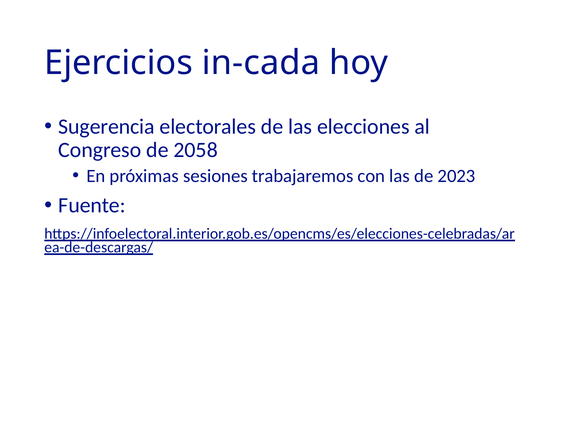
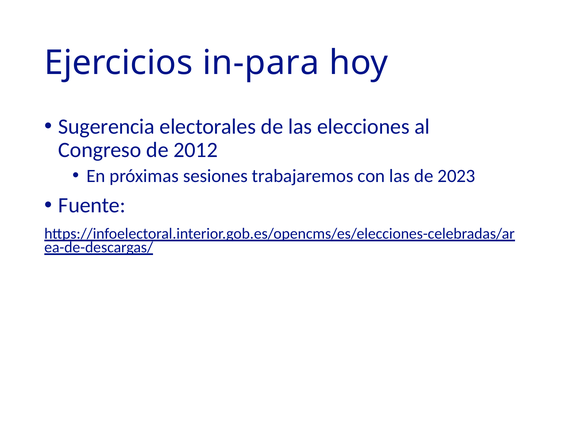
in-cada: in-cada -> in-para (261, 63)
2058: 2058 -> 2012 (196, 150)
